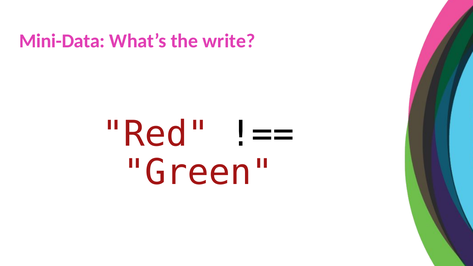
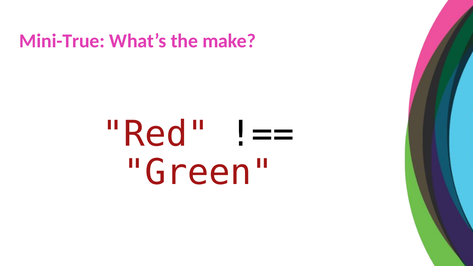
Mini-Data: Mini-Data -> Mini-True (62, 41)
write: write -> make (229, 41)
